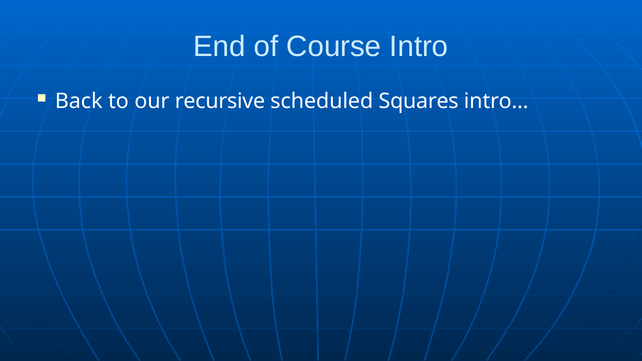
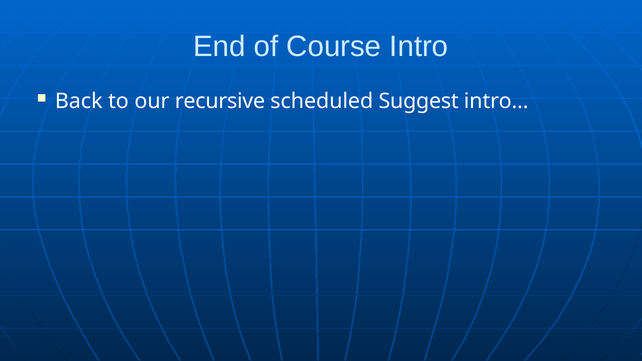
Squares: Squares -> Suggest (419, 101)
